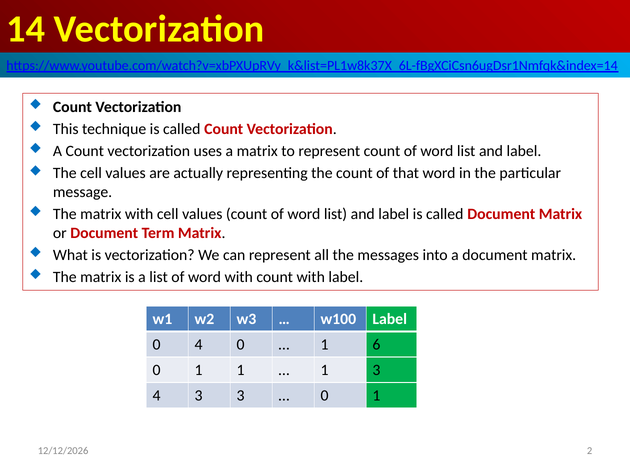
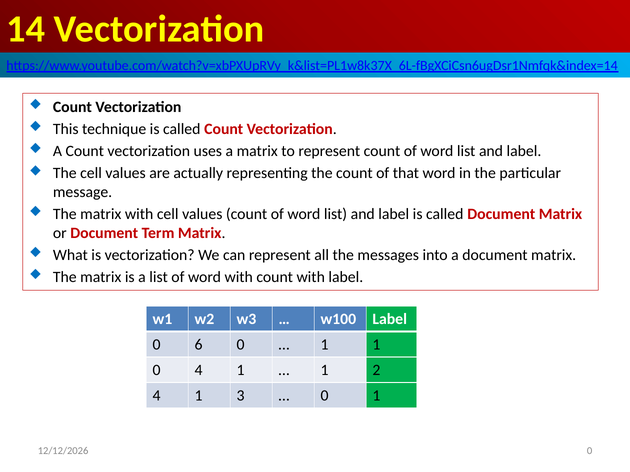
0 4: 4 -> 6 (199, 345)
1 6: 6 -> 1 (376, 345)
1: 1 -> 4 (199, 370)
1 3: 3 -> 2 (376, 370)
3: 3 -> 1 (199, 396)
2: 2 -> 0 (590, 451)
